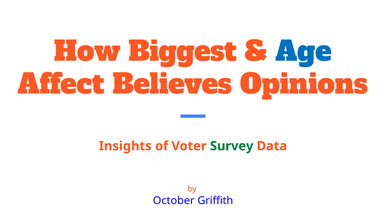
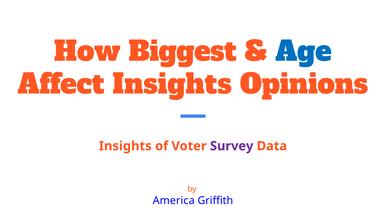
Affect Believes: Believes -> Insights (172, 85)
Survey colour: green -> purple (232, 146)
October: October -> America (174, 201)
